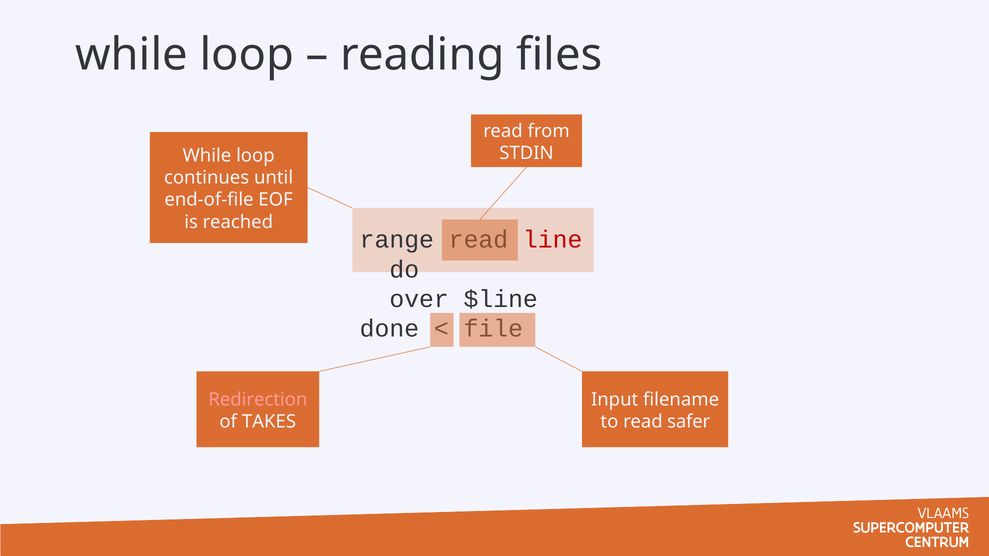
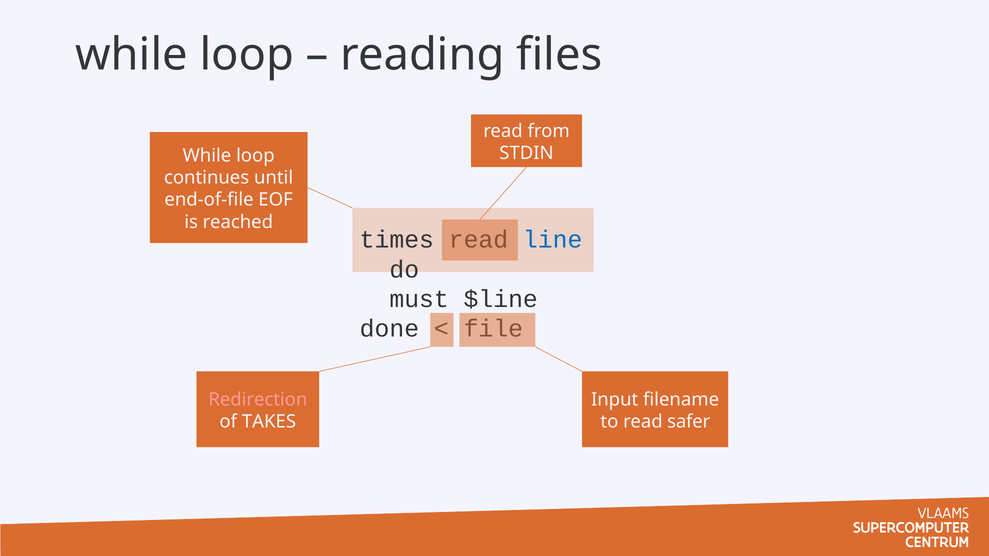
range: range -> times (397, 240)
line colour: red -> blue (553, 240)
over: over -> must (419, 299)
